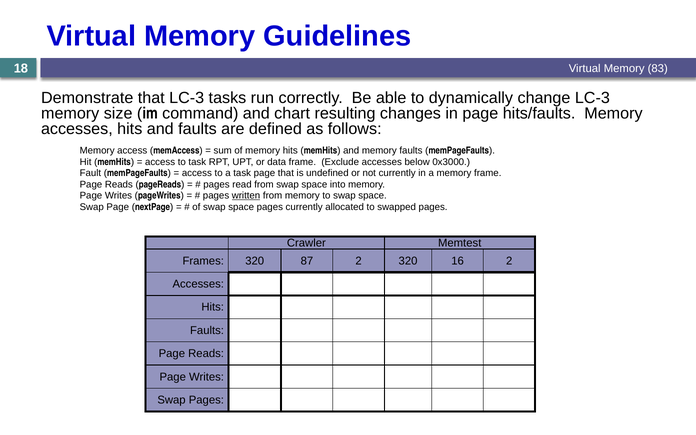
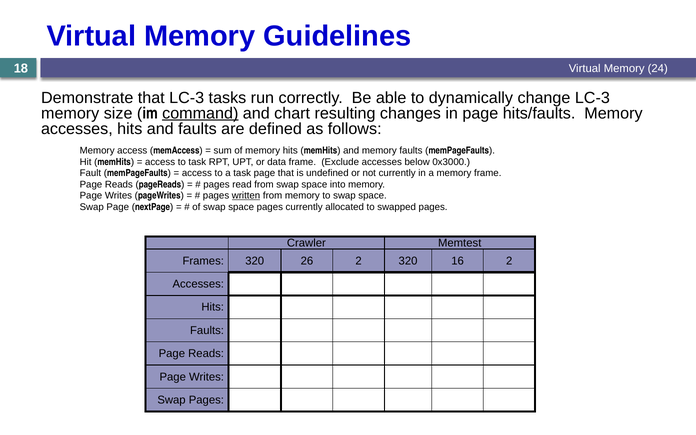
83: 83 -> 24 (658, 69)
command underline: none -> present (200, 113)
87: 87 -> 26 (307, 261)
